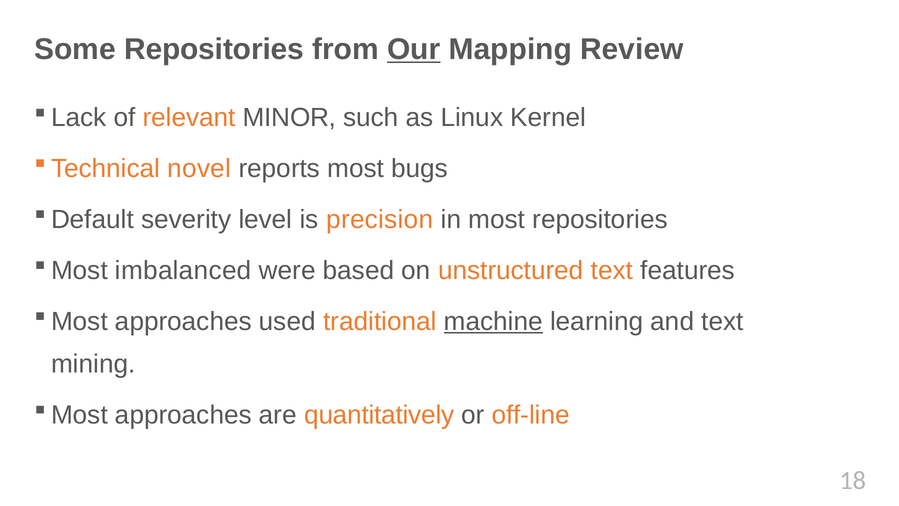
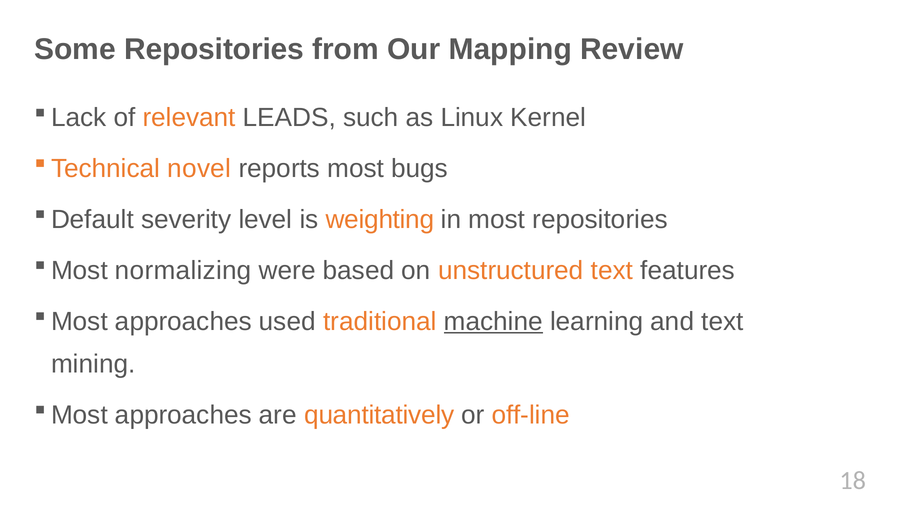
Our underline: present -> none (414, 49)
MINOR: MINOR -> LEADS (289, 118)
precision: precision -> weighting (380, 219)
imbalanced: imbalanced -> normalizing (183, 270)
